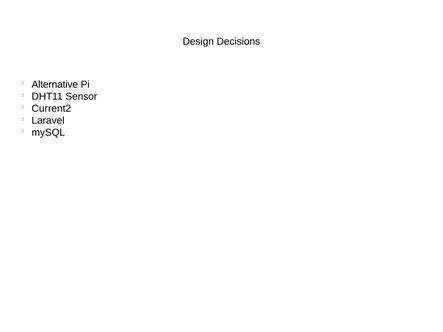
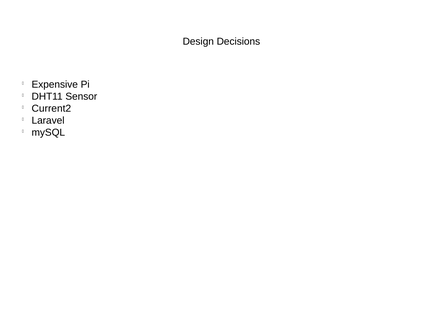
Alternative: Alternative -> Expensive (55, 84)
